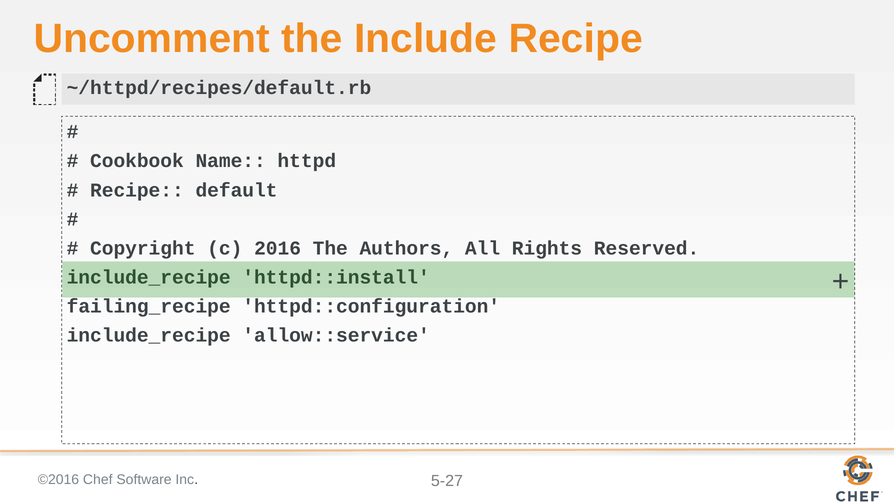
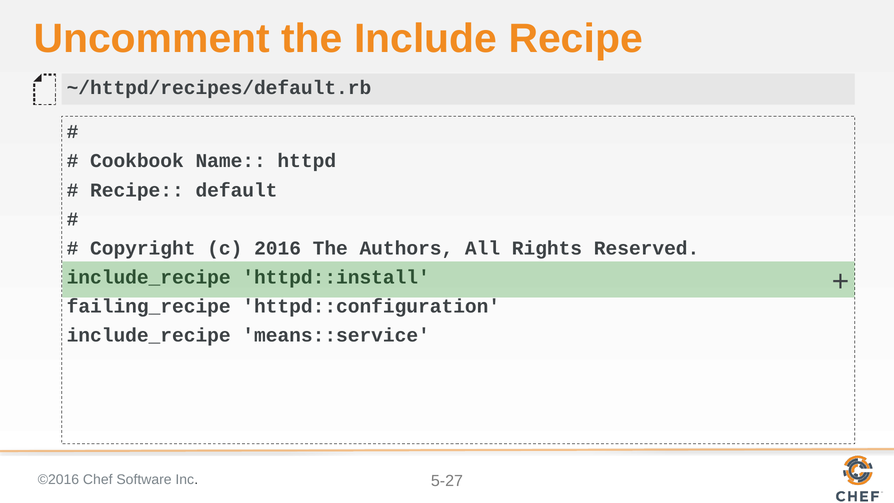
allow::service: allow::service -> means::service (336, 335)
